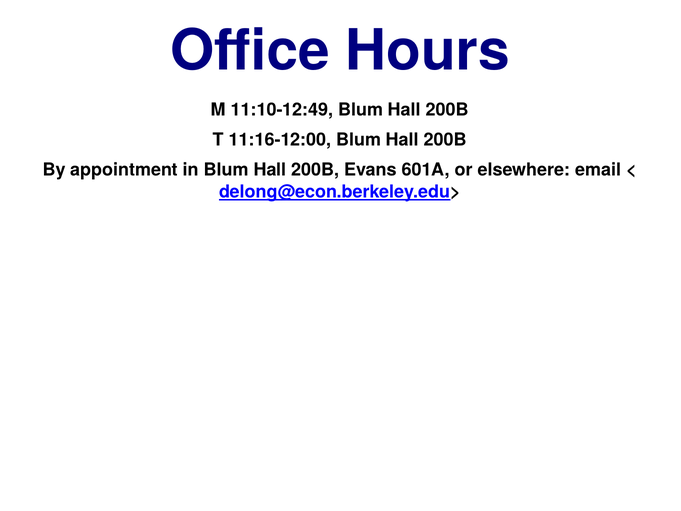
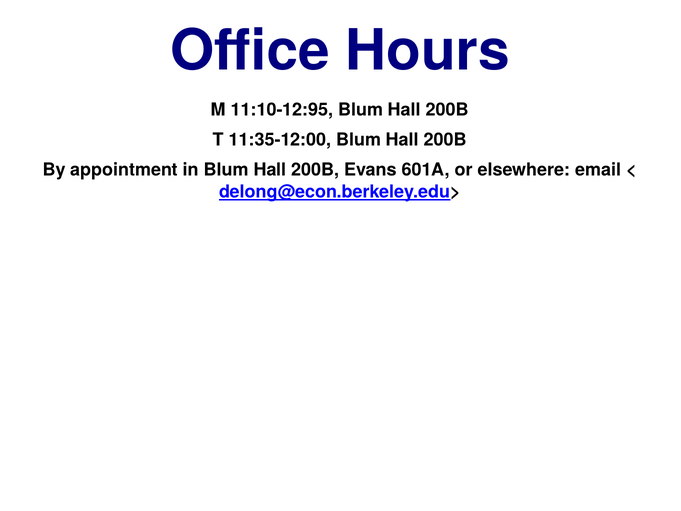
11:10-12:49: 11:10-12:49 -> 11:10-12:95 (282, 110)
11:16-12:00: 11:16-12:00 -> 11:35-12:00 (280, 140)
